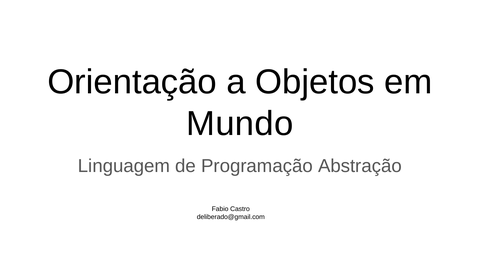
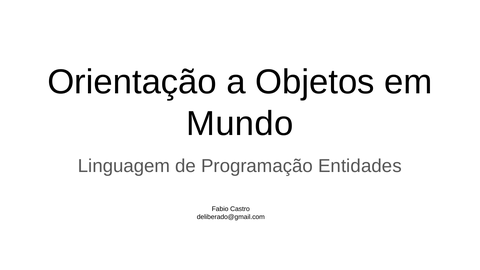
Abstração: Abstração -> Entidades (360, 166)
